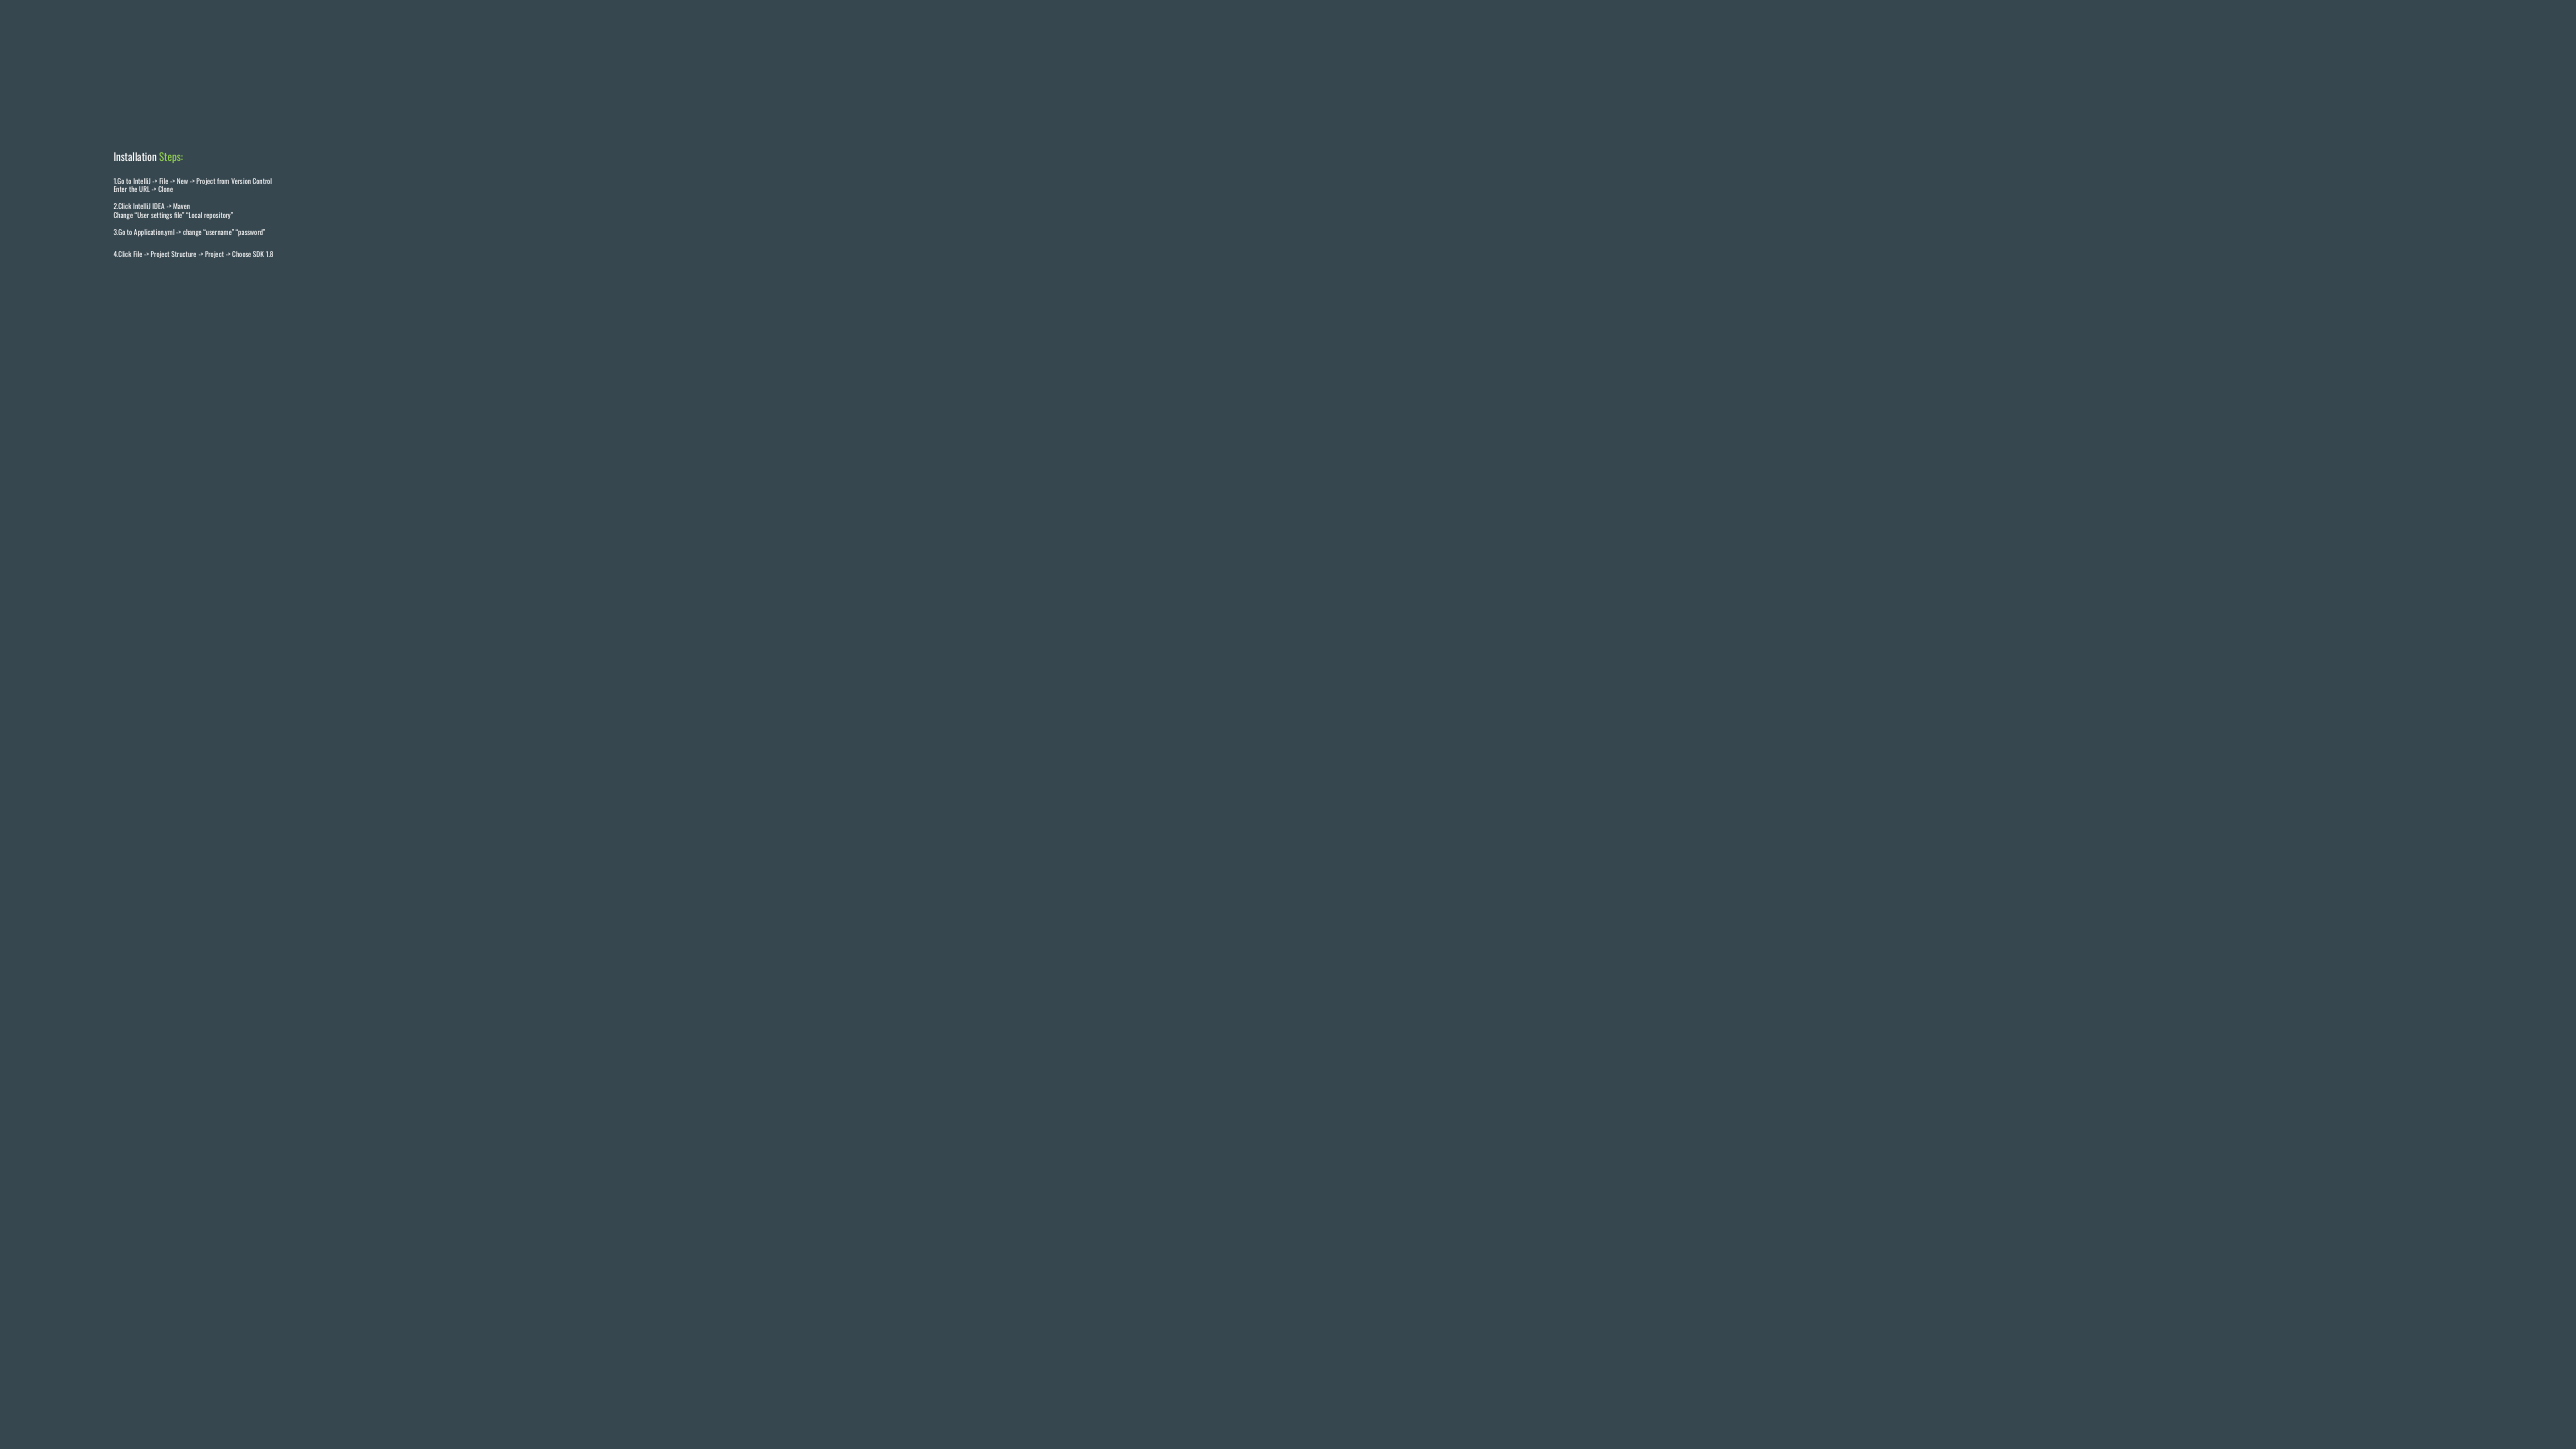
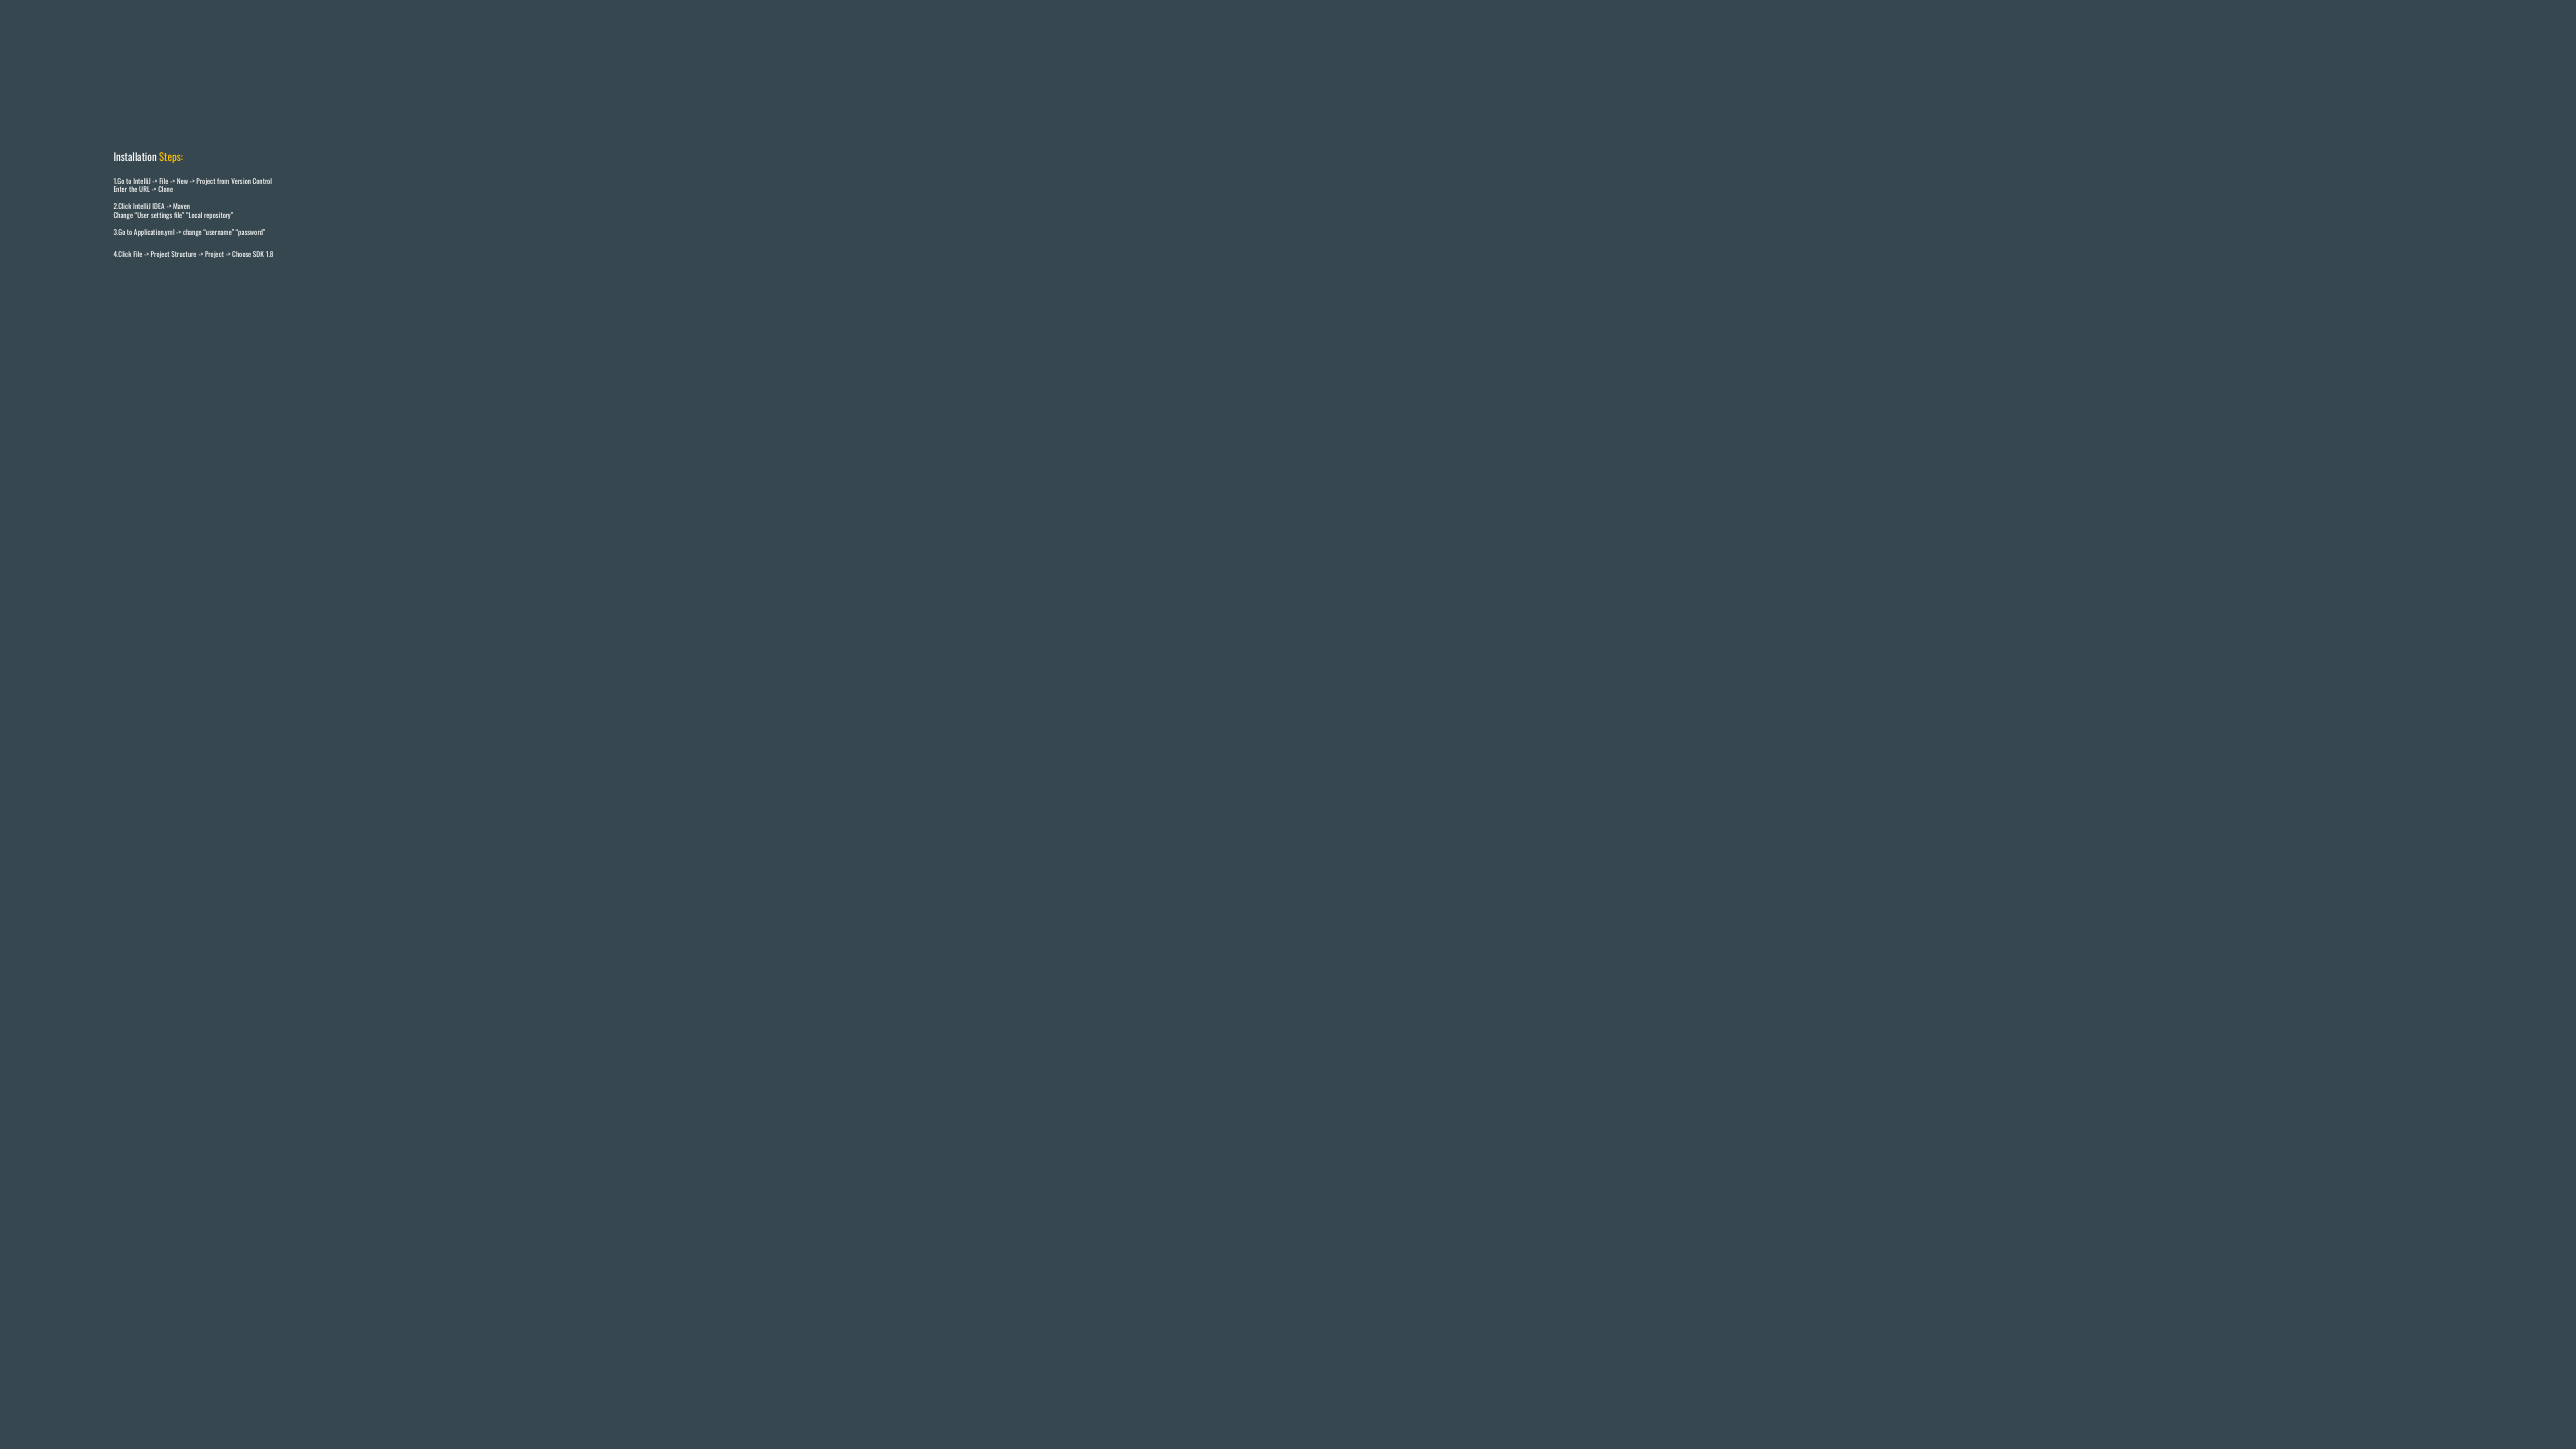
Steps colour: light green -> yellow (171, 158)
